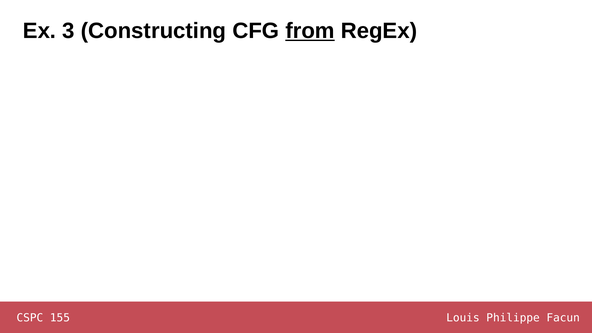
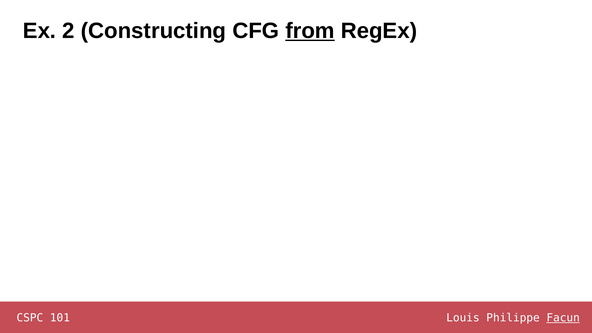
3: 3 -> 2 (68, 31)
155: 155 -> 101 (60, 318)
Facun underline: none -> present (563, 318)
